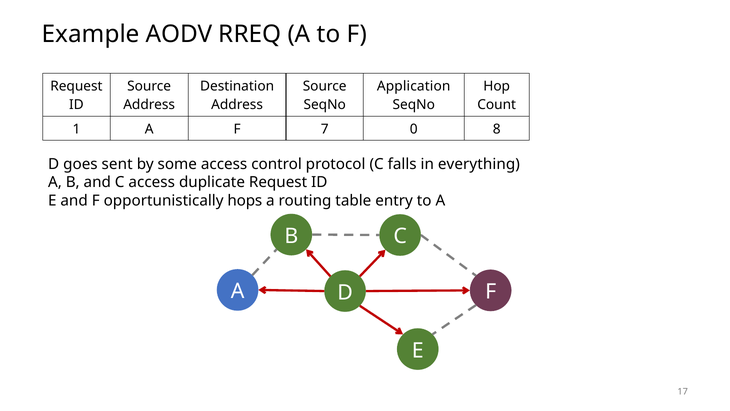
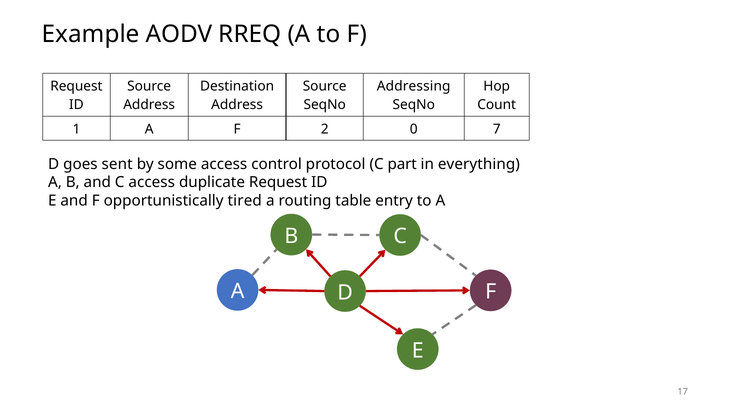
Application: Application -> Addressing (414, 86)
7: 7 -> 2 (325, 129)
8: 8 -> 7 (497, 129)
falls: falls -> part (402, 164)
hops: hops -> tired (245, 201)
